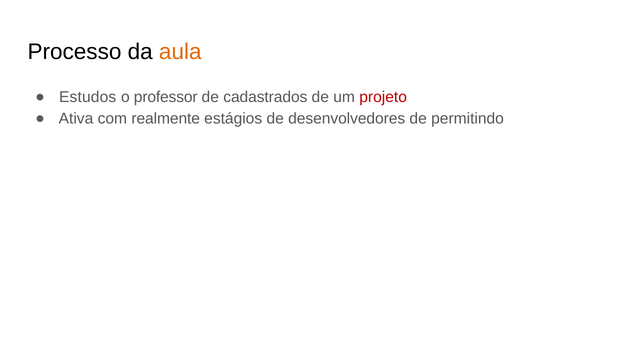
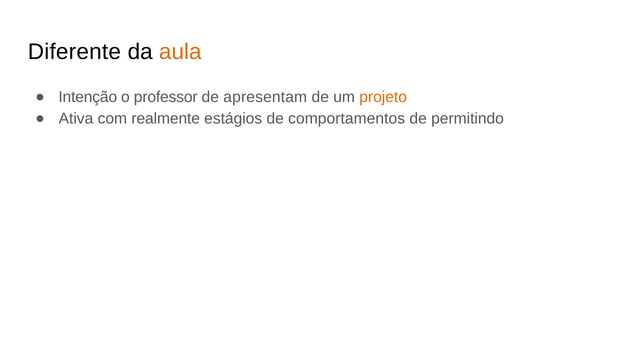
Processo: Processo -> Diferente (74, 52)
Estudos: Estudos -> Intenção (88, 97)
cadastrados: cadastrados -> apresentam (265, 97)
projeto colour: red -> orange (383, 97)
desenvolvedores: desenvolvedores -> comportamentos (347, 119)
